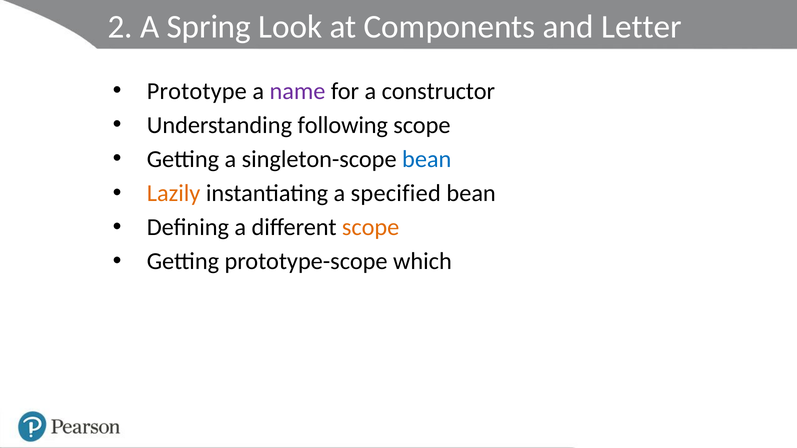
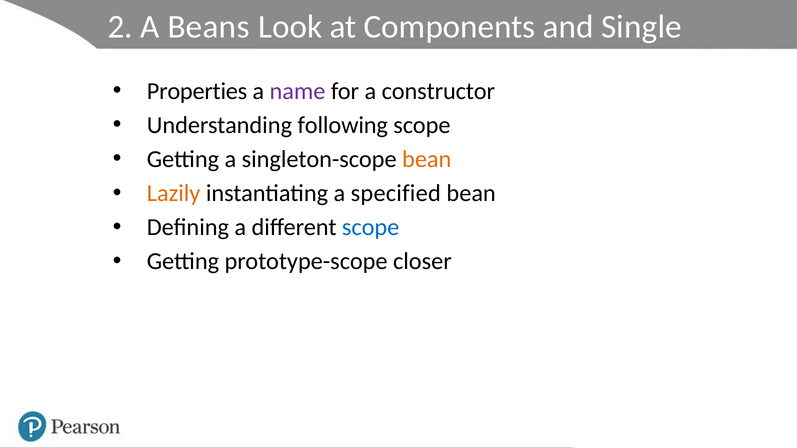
Spring: Spring -> Beans (209, 27)
Letter: Letter -> Single (641, 27)
Prototype: Prototype -> Properties (197, 91)
bean colour: blue -> orange (427, 159)
scope colour: orange -> blue (371, 227)
which: which -> closer (422, 262)
